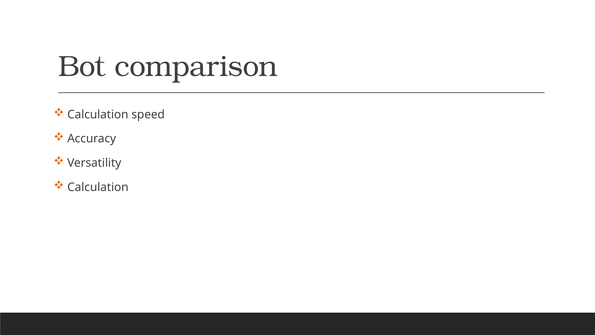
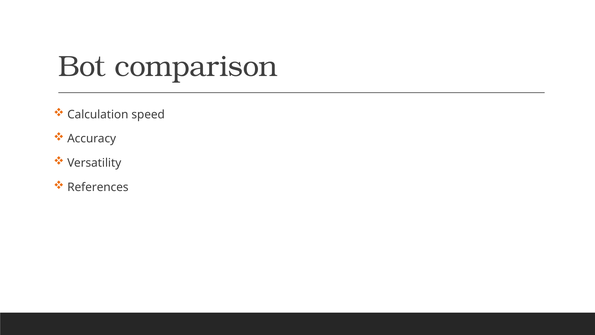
Calculation: Calculation -> References (98, 187)
